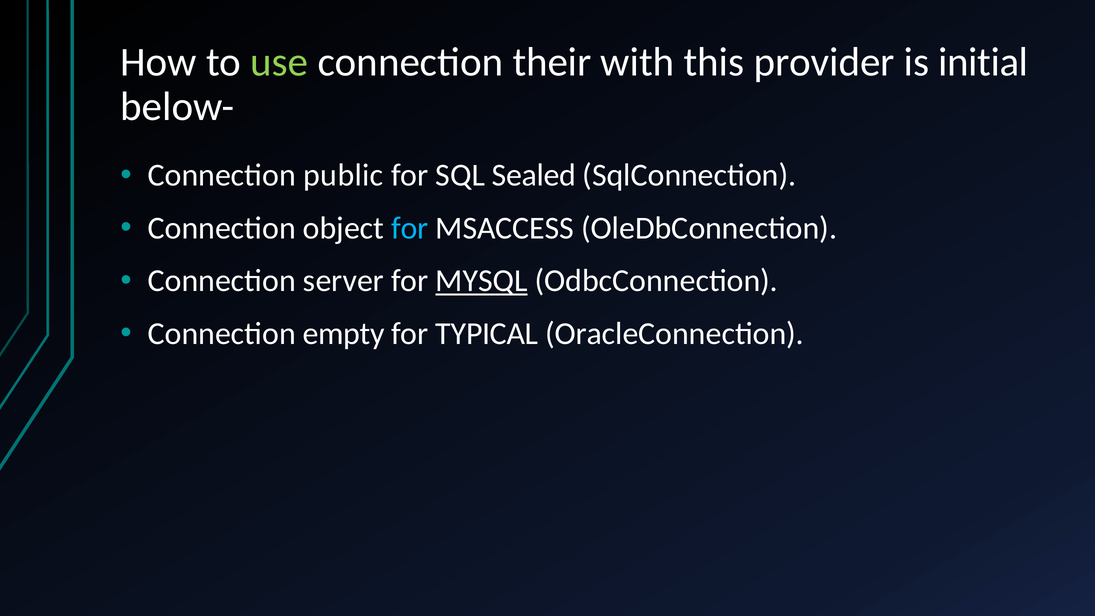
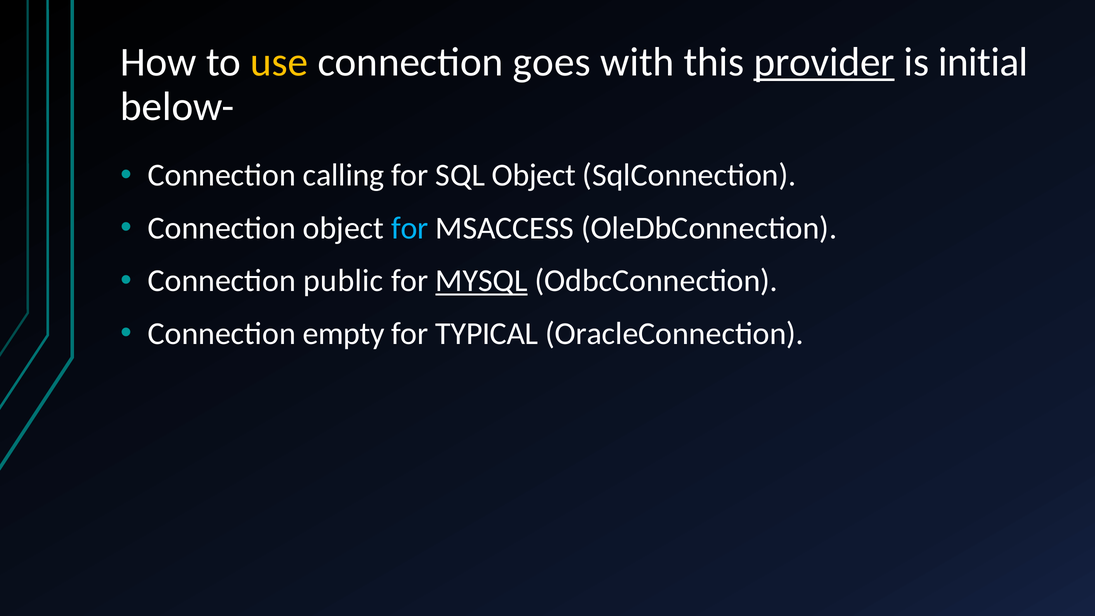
use colour: light green -> yellow (279, 62)
their: their -> goes (552, 62)
provider underline: none -> present (824, 62)
public: public -> calling (344, 175)
SQL Sealed: Sealed -> Object (534, 175)
server: server -> public (343, 281)
